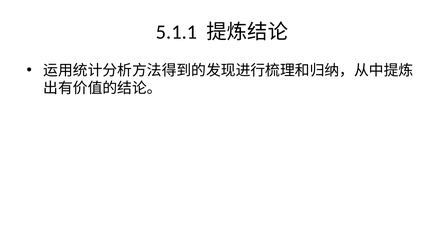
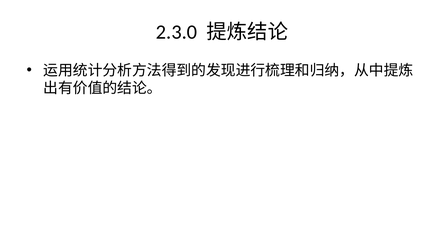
5.1.1: 5.1.1 -> 2.3.0 (177, 32)
